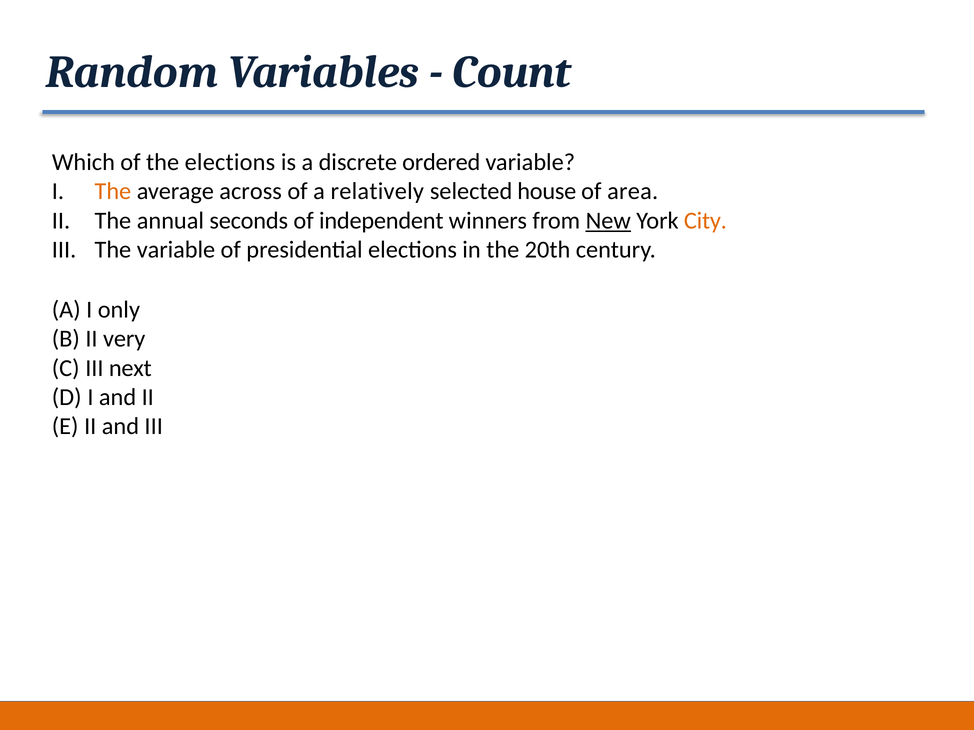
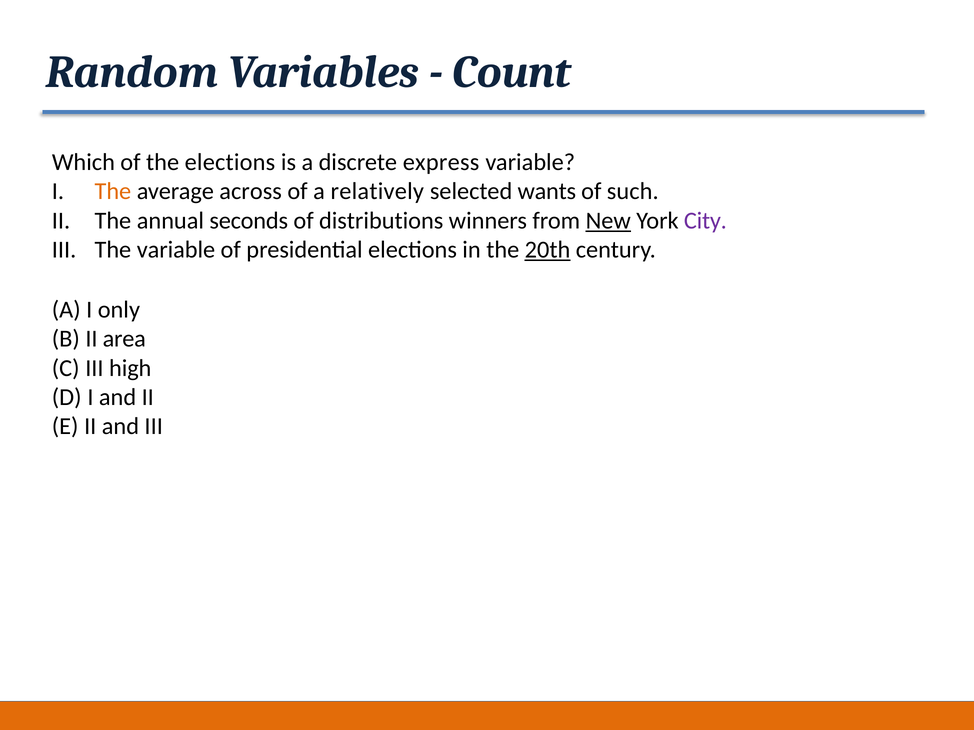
ordered: ordered -> express (441, 162)
house: house -> wants (547, 192)
area: area -> such (633, 192)
independent: independent -> distributions (381, 221)
City colour: orange -> purple (705, 221)
20th underline: none -> present (548, 250)
very: very -> area (124, 339)
next: next -> high (130, 368)
